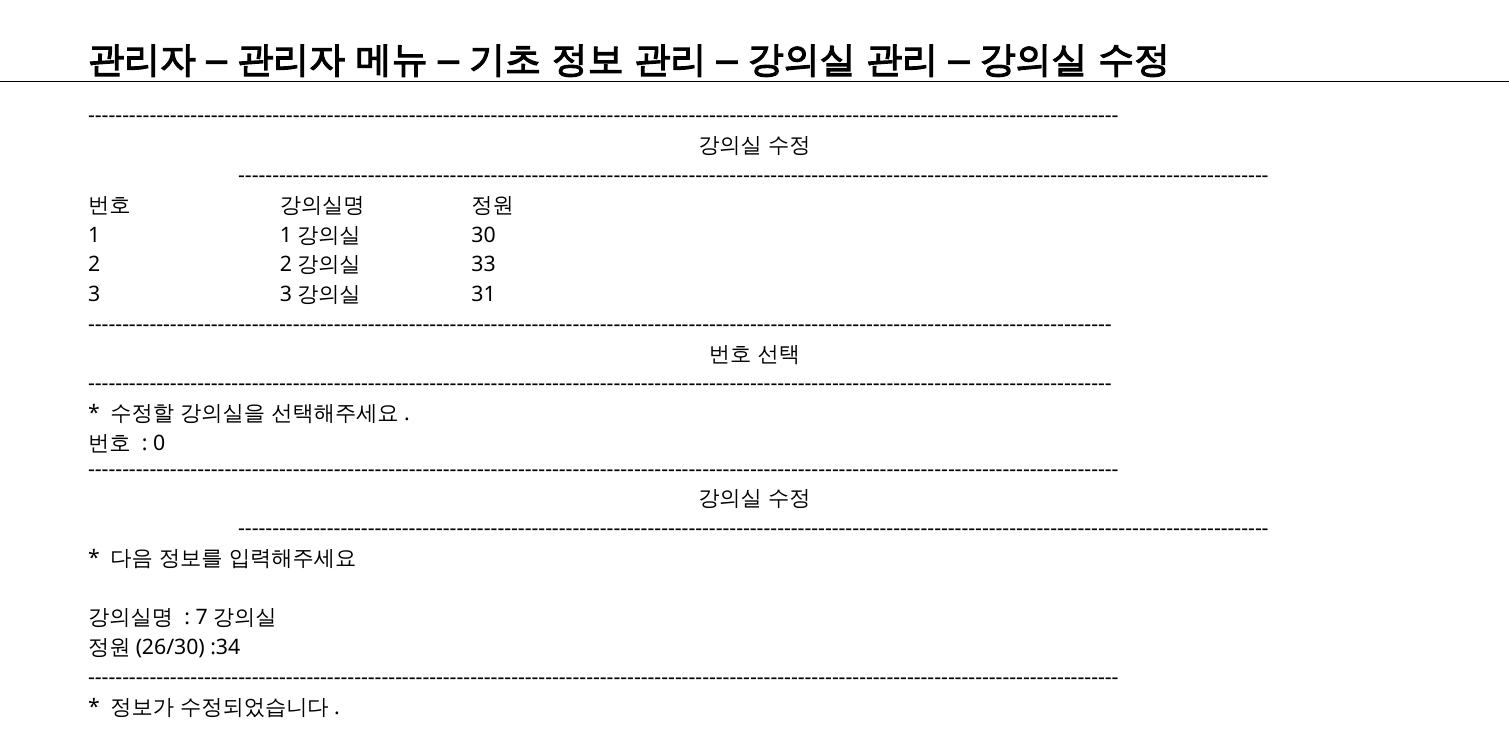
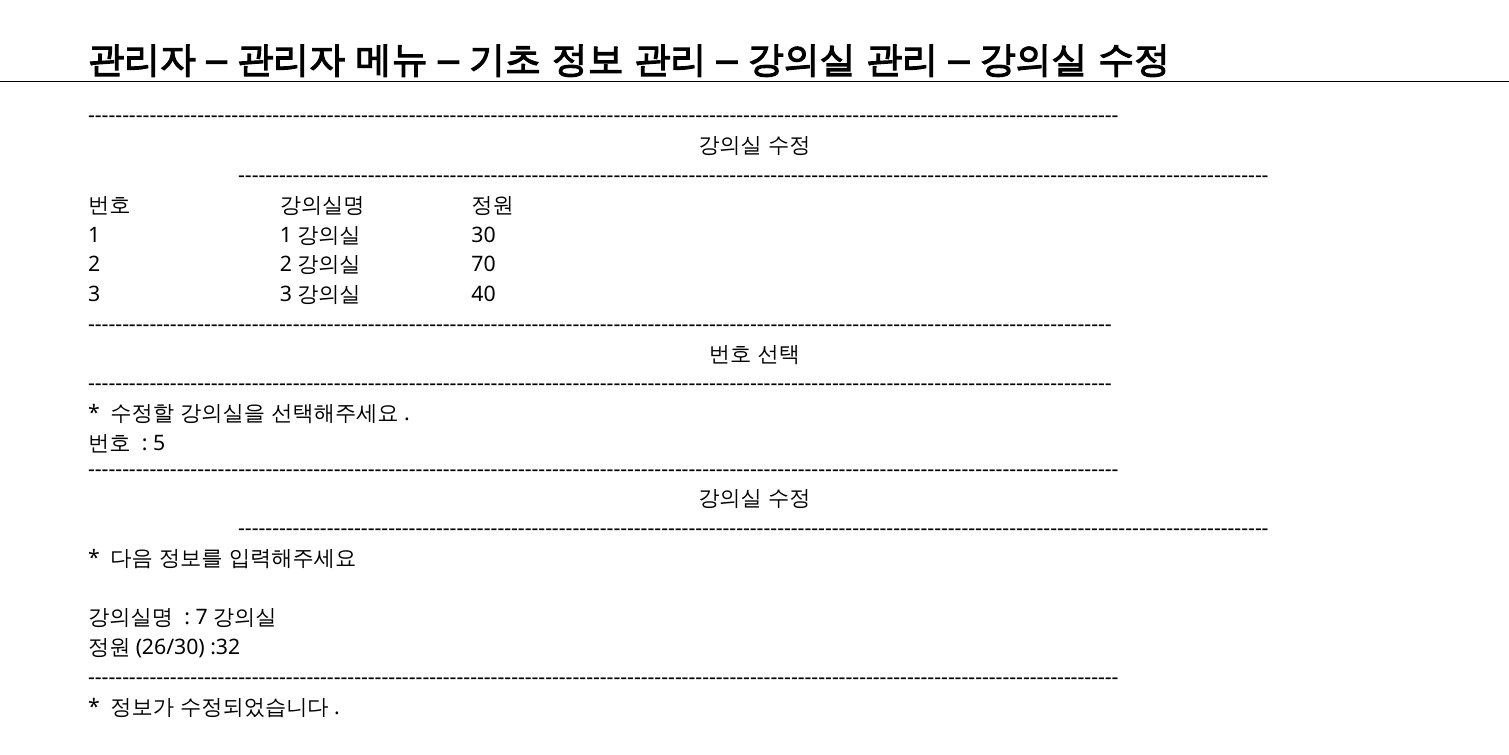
33: 33 -> 70 (484, 265)
31: 31 -> 40 (484, 294)
0: 0 -> 5 (159, 443)
:34: :34 -> :32 (225, 647)
